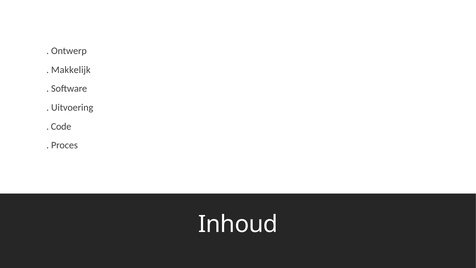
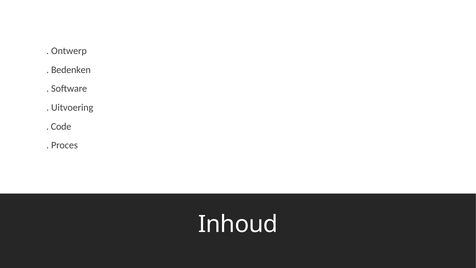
Makkelijk: Makkelijk -> Bedenken (71, 70)
